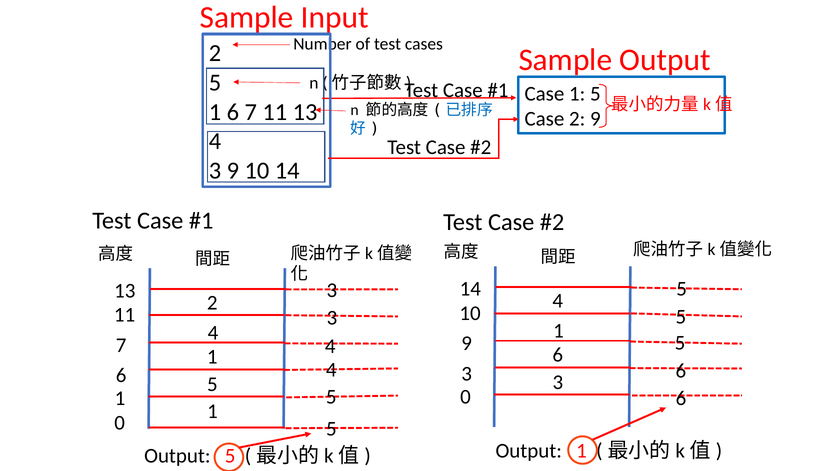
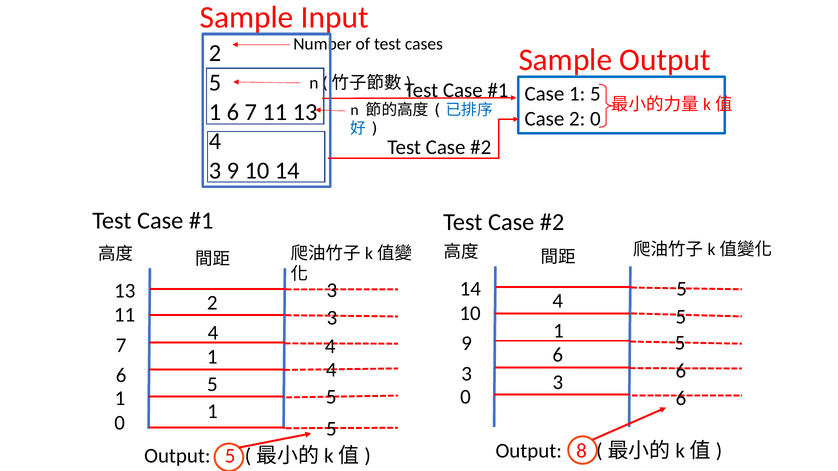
2 9: 9 -> 0 (595, 119)
Output 1: 1 -> 8 (581, 451)
